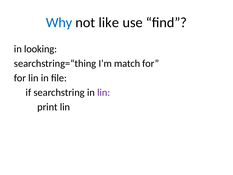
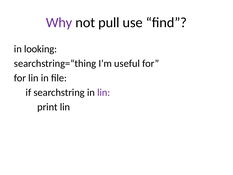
Why colour: blue -> purple (59, 23)
like: like -> pull (109, 23)
match: match -> useful (127, 63)
